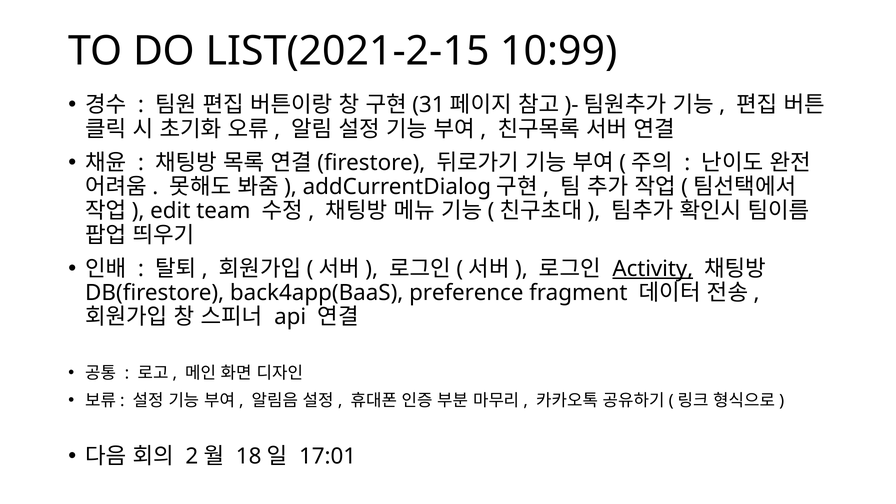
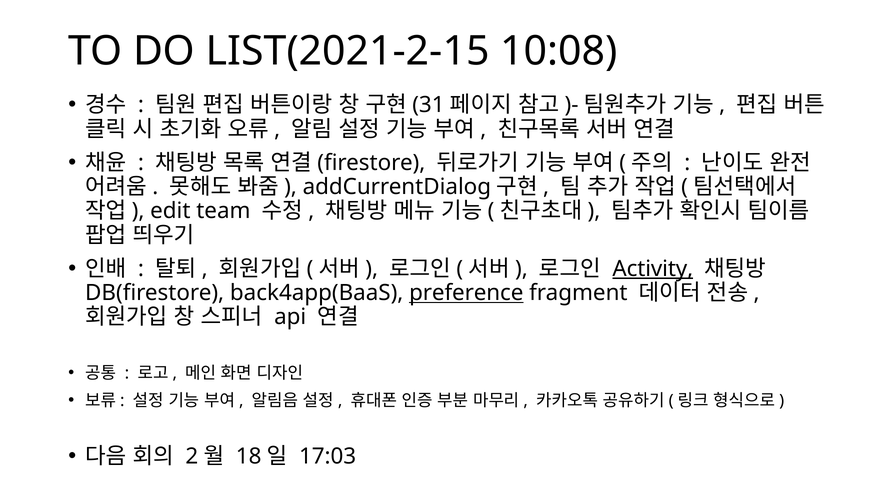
10:99: 10:99 -> 10:08 (559, 51)
preference underline: none -> present (466, 293)
17:01: 17:01 -> 17:03 (328, 456)
